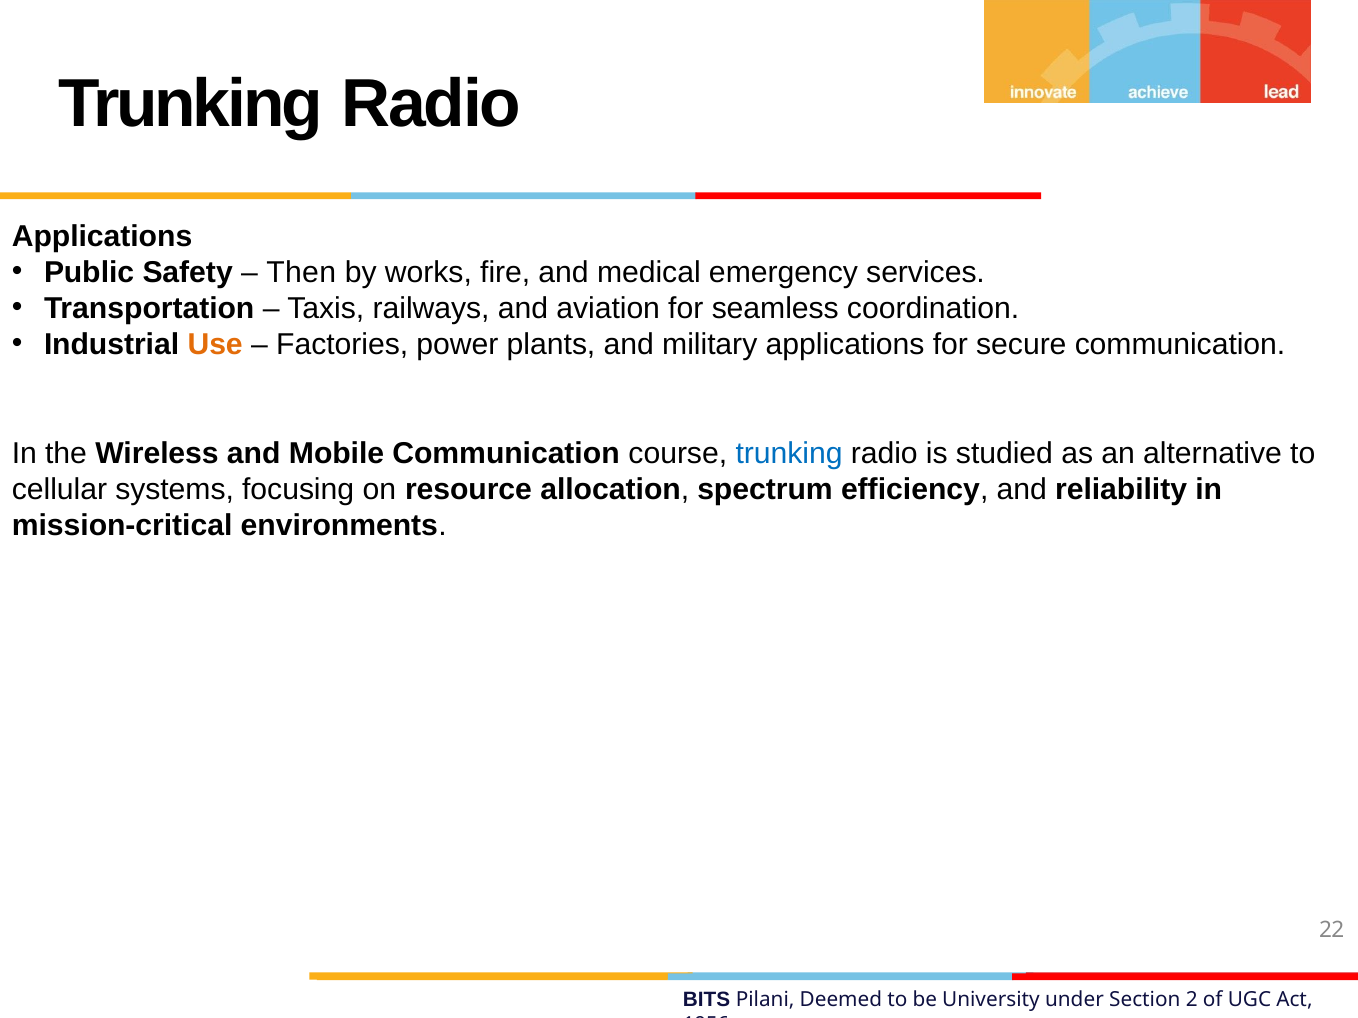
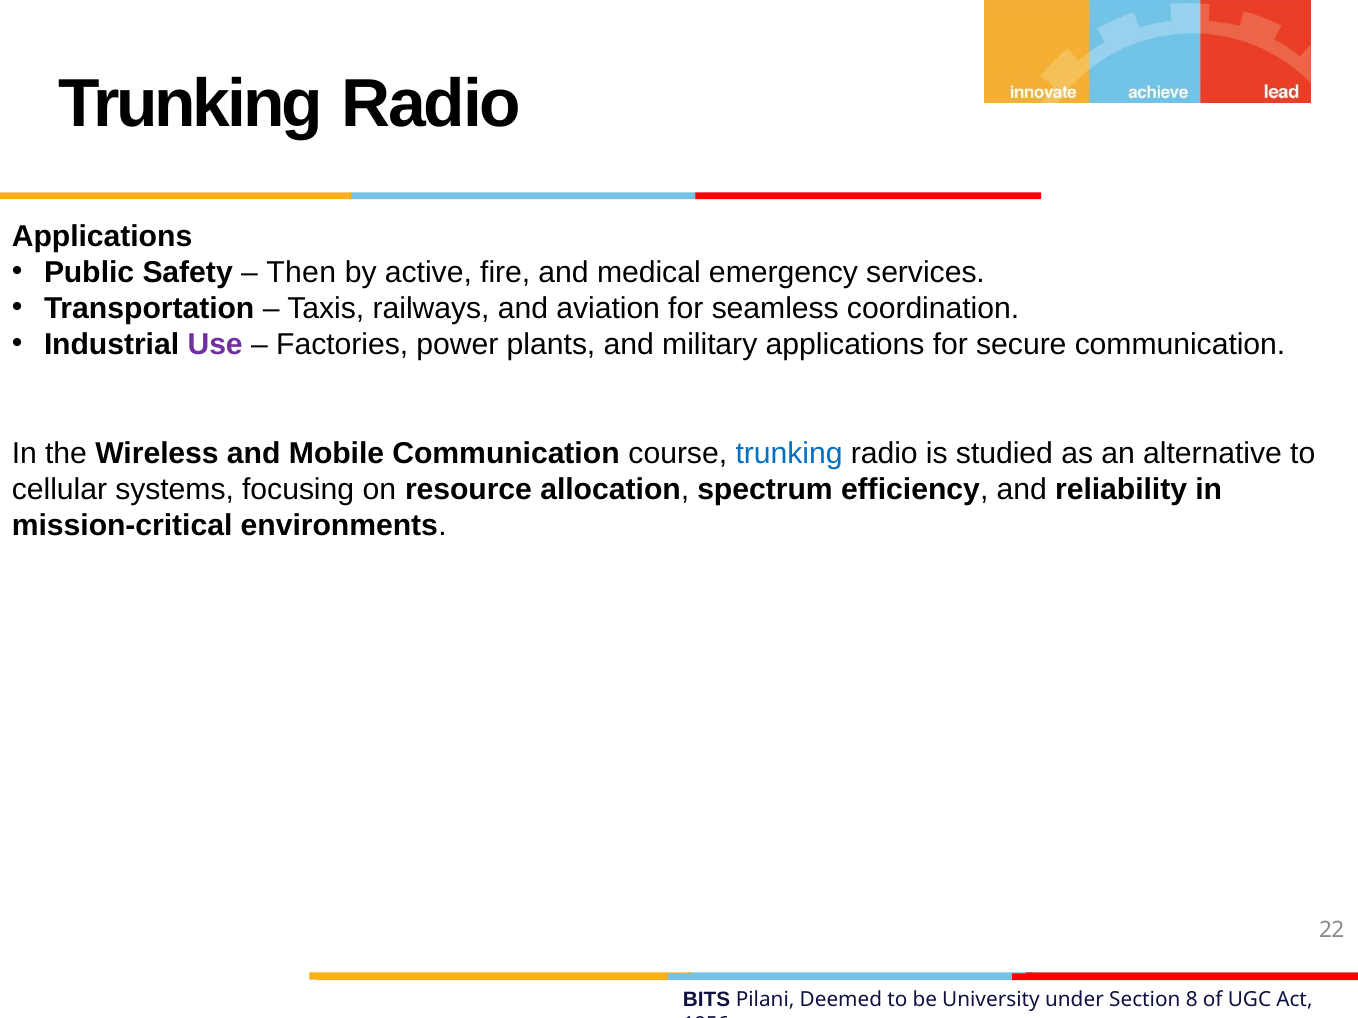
works: works -> active (428, 273)
Use colour: orange -> purple (215, 345)
2: 2 -> 8 (1192, 1000)
